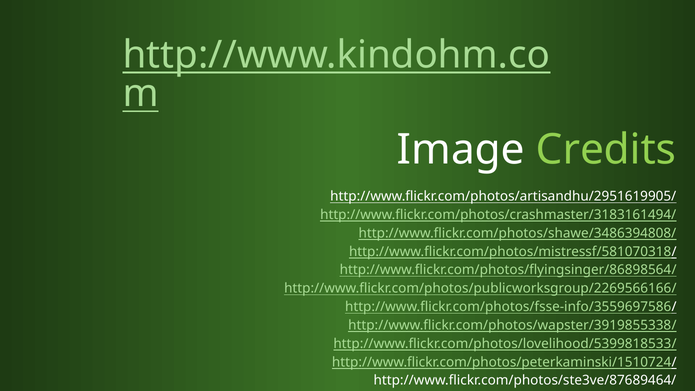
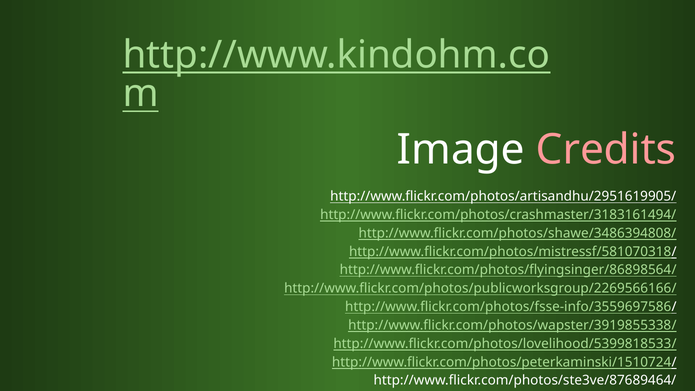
Credits colour: light green -> pink (606, 150)
